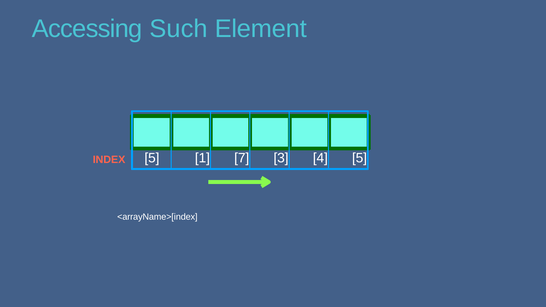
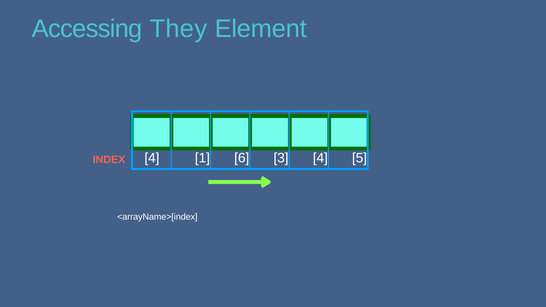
Such: Such -> They (178, 29)
INDEX 5: 5 -> 4 (152, 158)
7: 7 -> 6 (242, 158)
